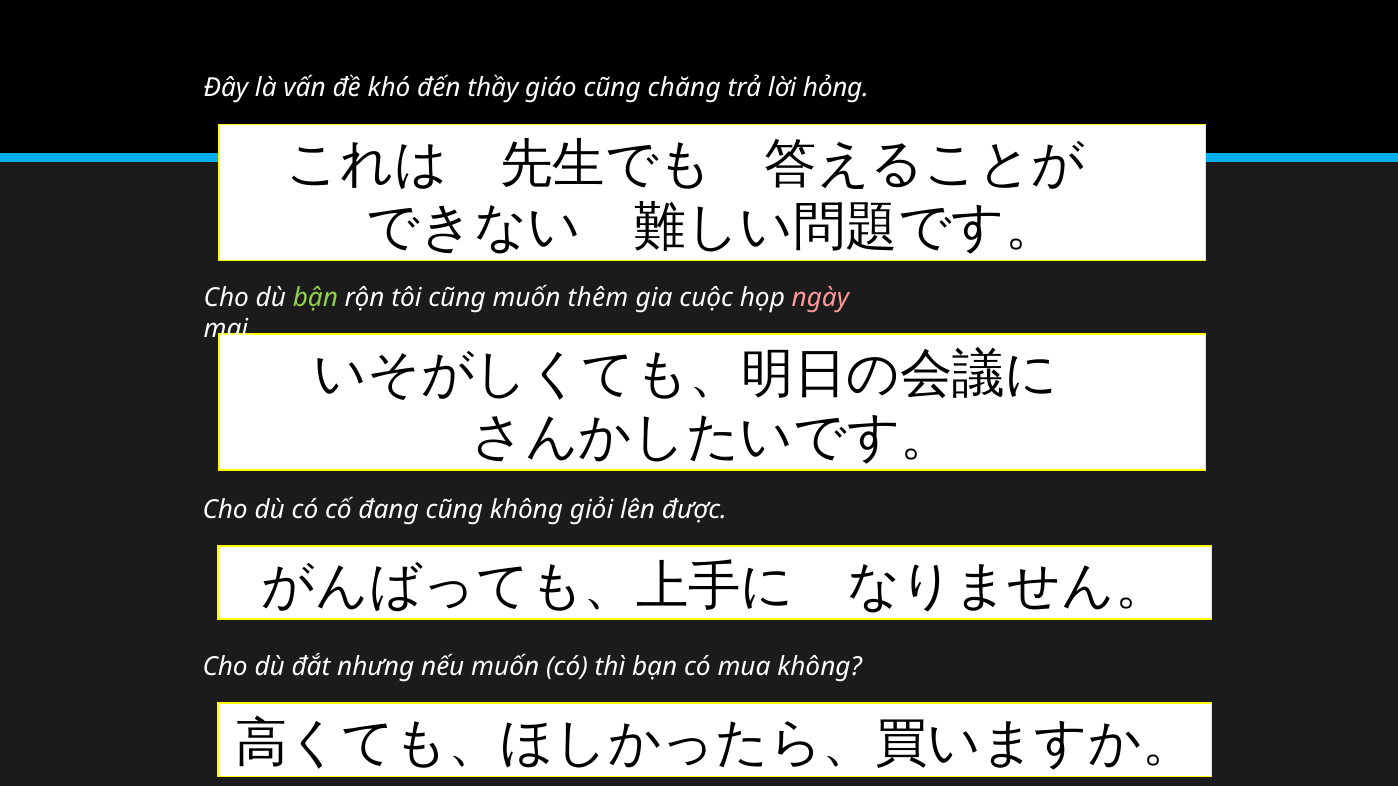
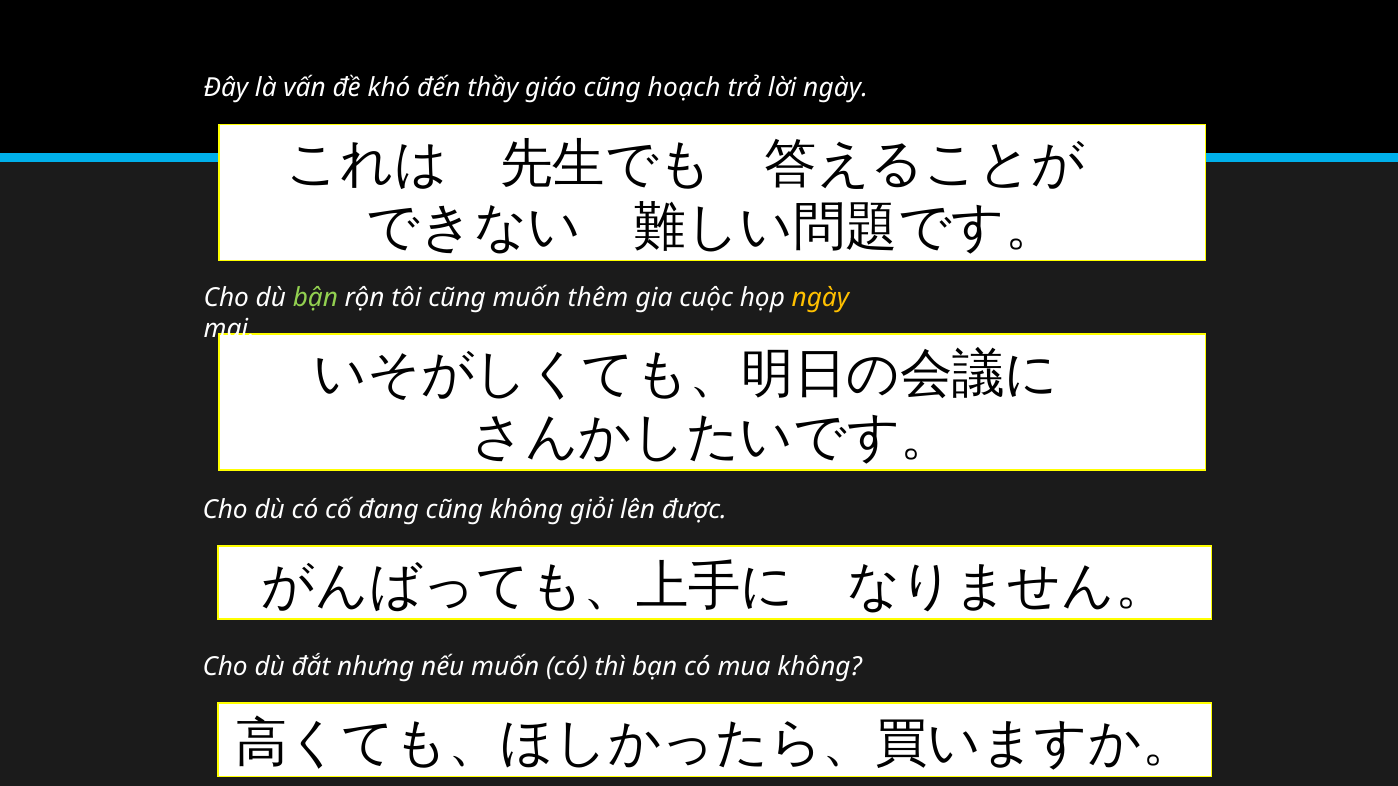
chăng: chăng -> hoạch (684, 88)
lời hỏng: hỏng -> ngày (836, 88)
ngày colour: pink -> yellow (820, 298)
